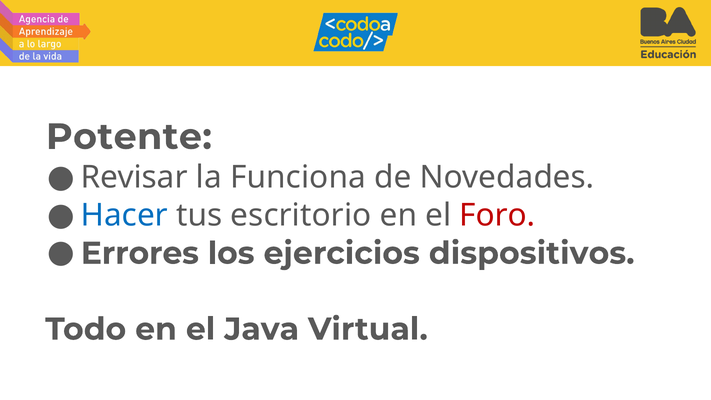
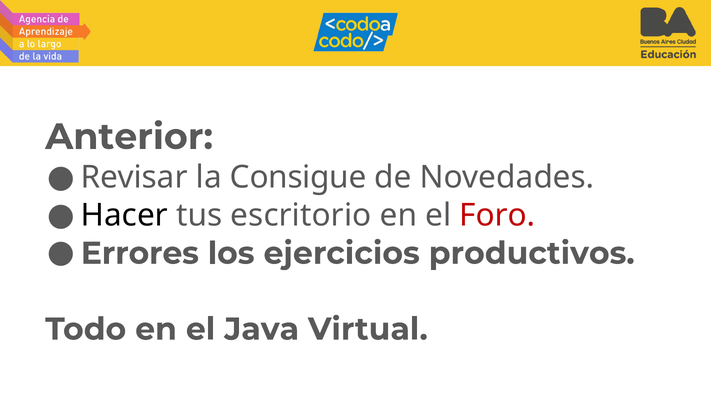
Potente: Potente -> Anterior (129, 137)
Funciona: Funciona -> Consigue (298, 177)
Hacer colour: blue -> black (124, 215)
dispositivos: dispositivos -> productivos (532, 253)
